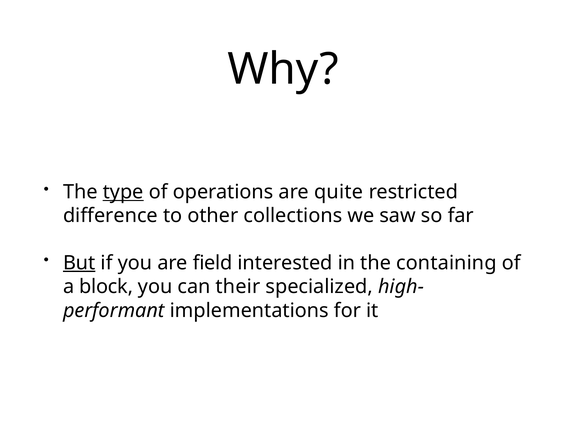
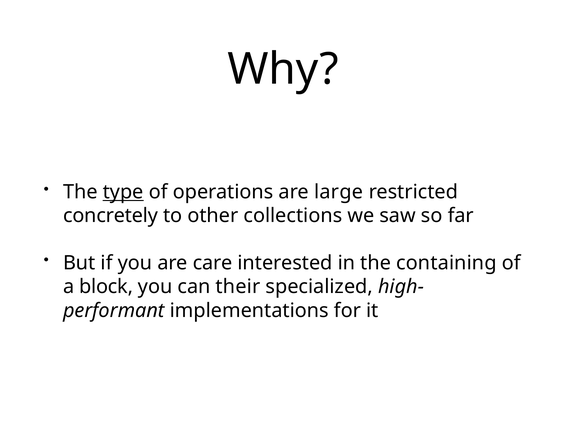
quite: quite -> large (339, 192)
difference: difference -> concretely (111, 216)
But underline: present -> none (79, 263)
field: field -> care (213, 263)
